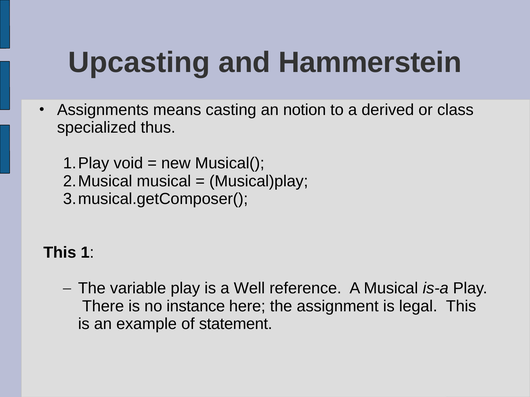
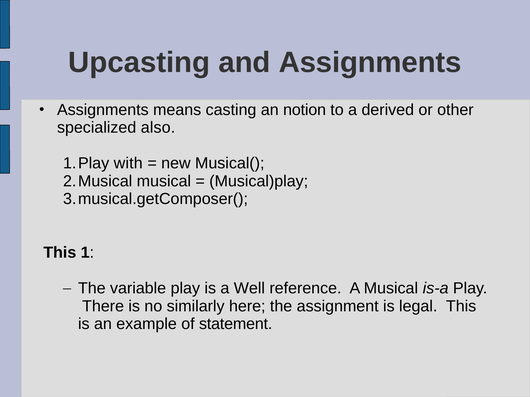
and Hammerstein: Hammerstein -> Assignments (370, 62)
class: class -> other (455, 110)
thus: thus -> also (158, 128)
void: void -> with (128, 163)
instance: instance -> similarly (196, 307)
